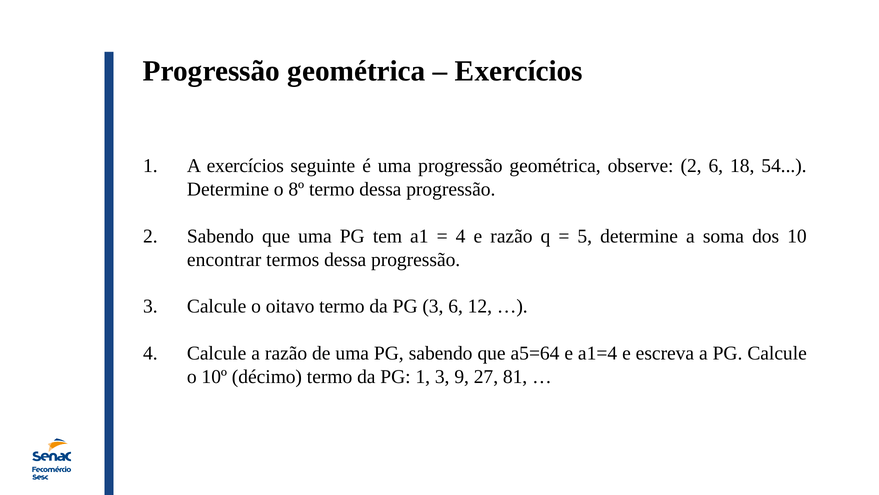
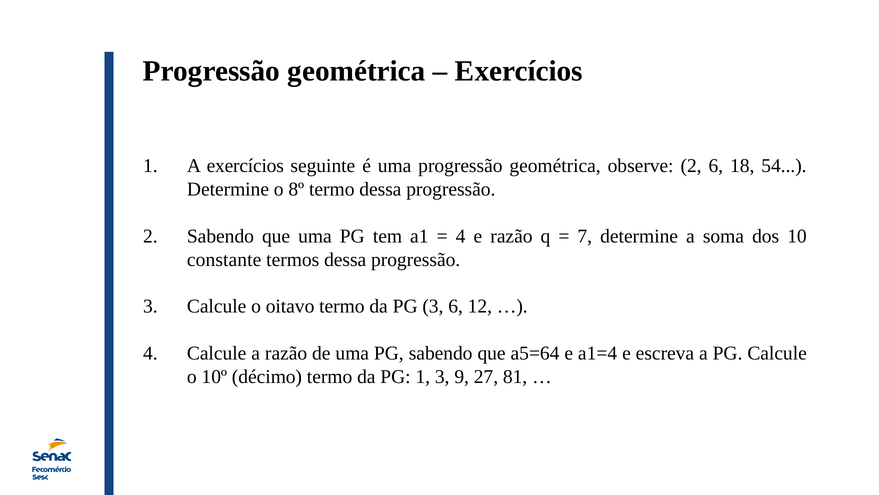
5: 5 -> 7 (585, 236)
encontrar: encontrar -> constante (224, 259)
